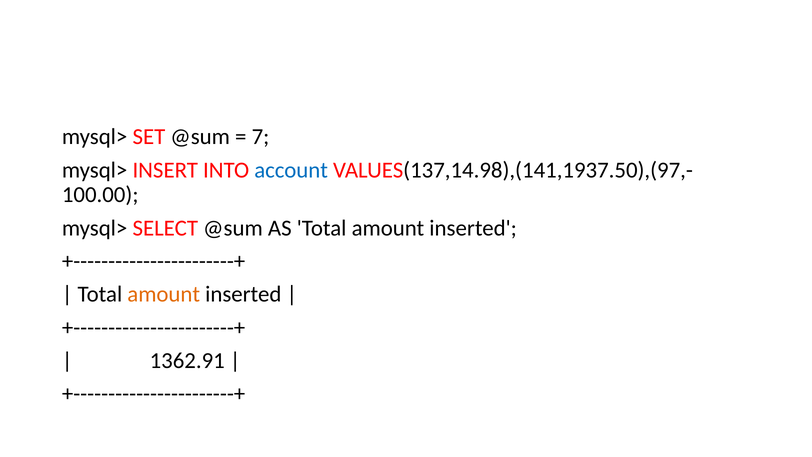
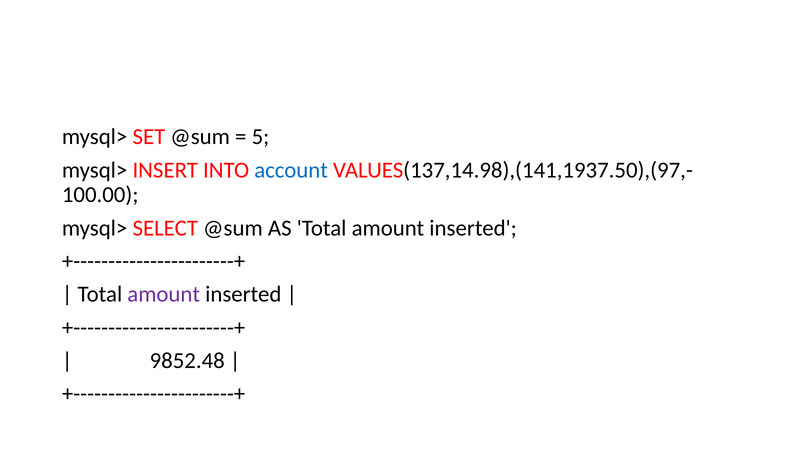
7: 7 -> 5 (260, 137)
amount colour: orange -> purple (164, 294)
1362.91: 1362.91 -> 9852.48 (187, 360)
